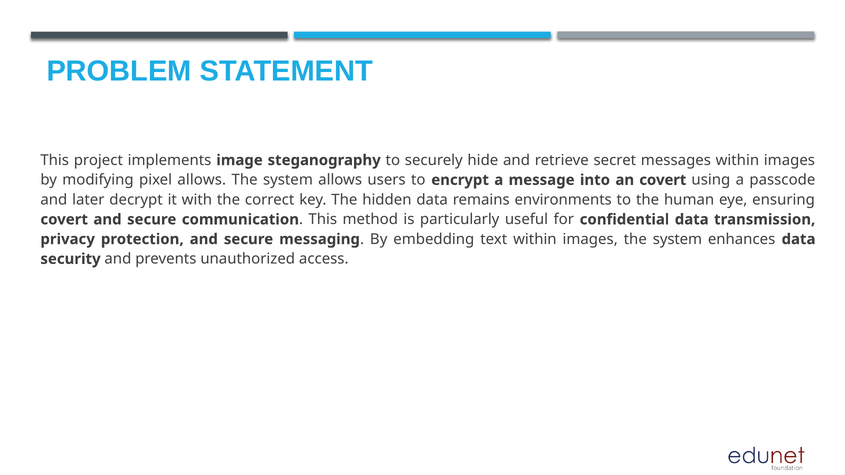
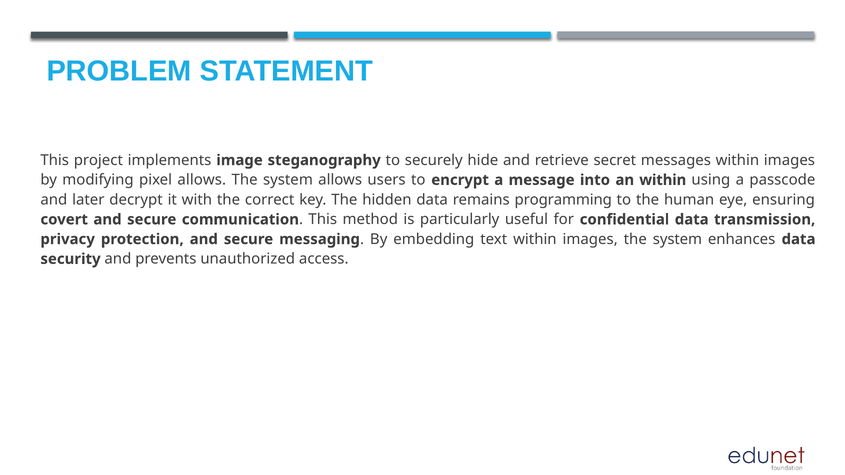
an covert: covert -> within (663, 180)
environments: environments -> programming (563, 200)
